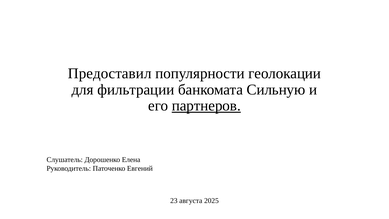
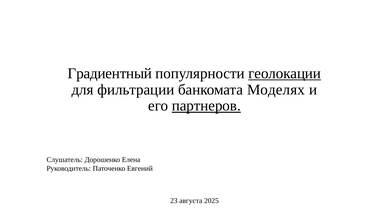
Предоставил: Предоставил -> Градиентный (110, 73)
геолокации underline: none -> present (285, 73)
Сильную: Сильную -> Моделях (276, 90)
